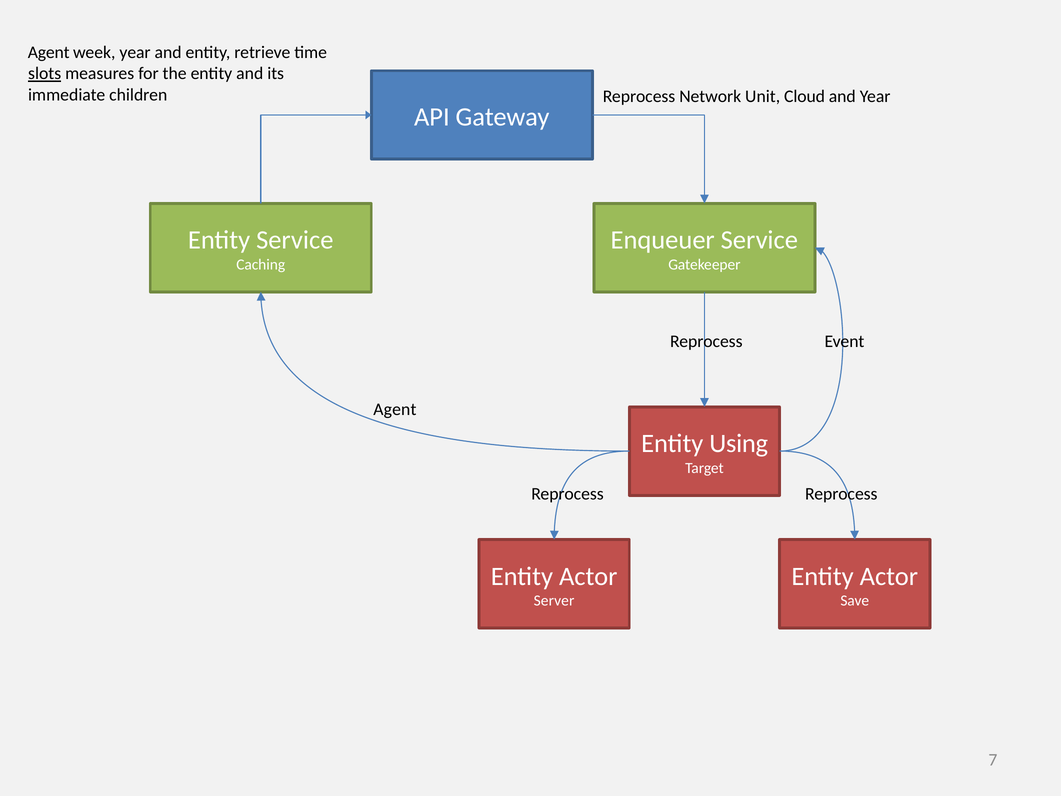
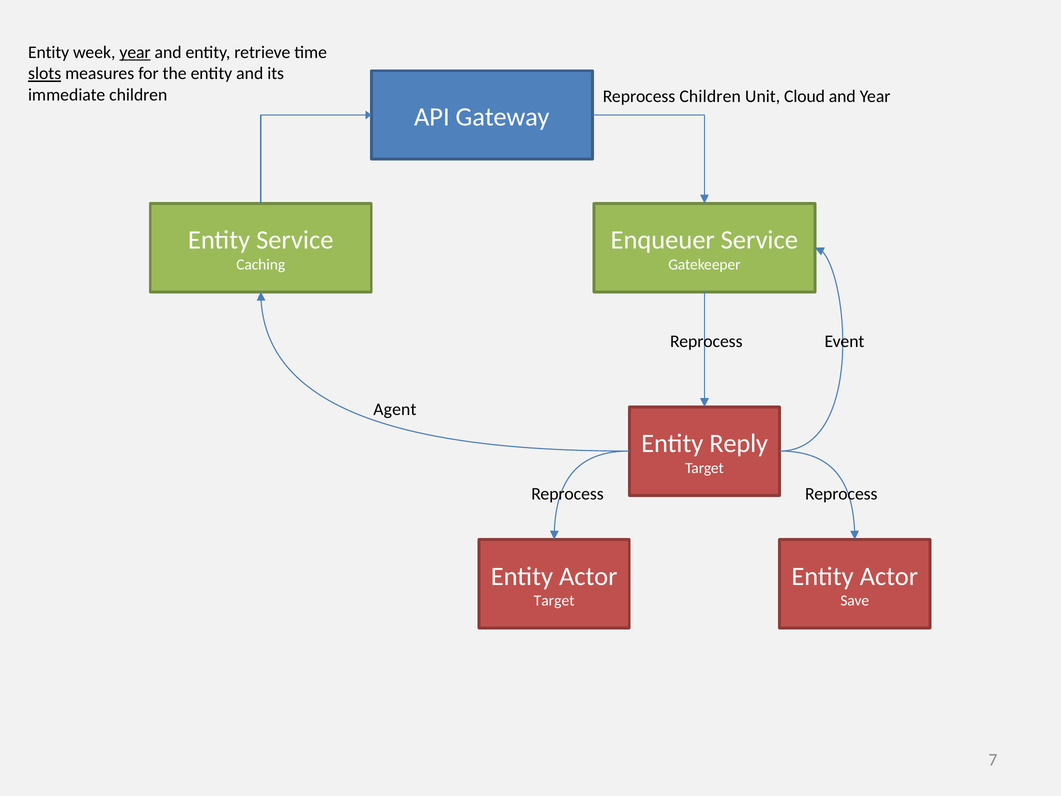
Agent: Agent -> Entity (49, 52)
year underline: none -> present (135, 52)
Reprocess Network: Network -> Children (710, 97)
Using: Using -> Reply (739, 444)
Server: Server -> Target (554, 601)
